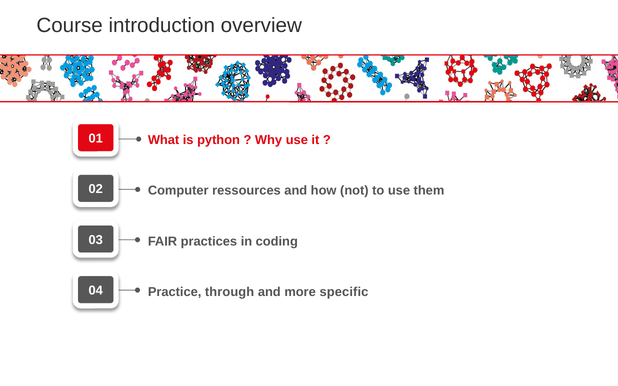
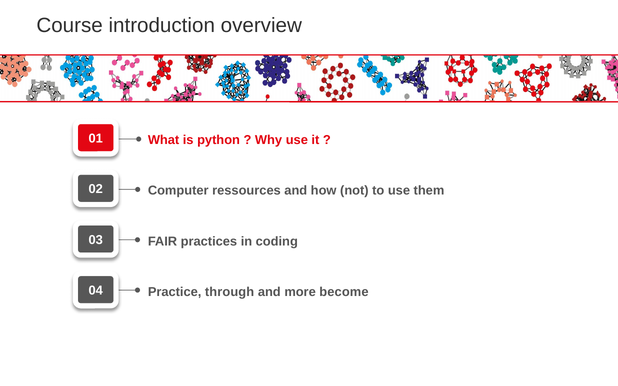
specific: specific -> become (344, 292)
